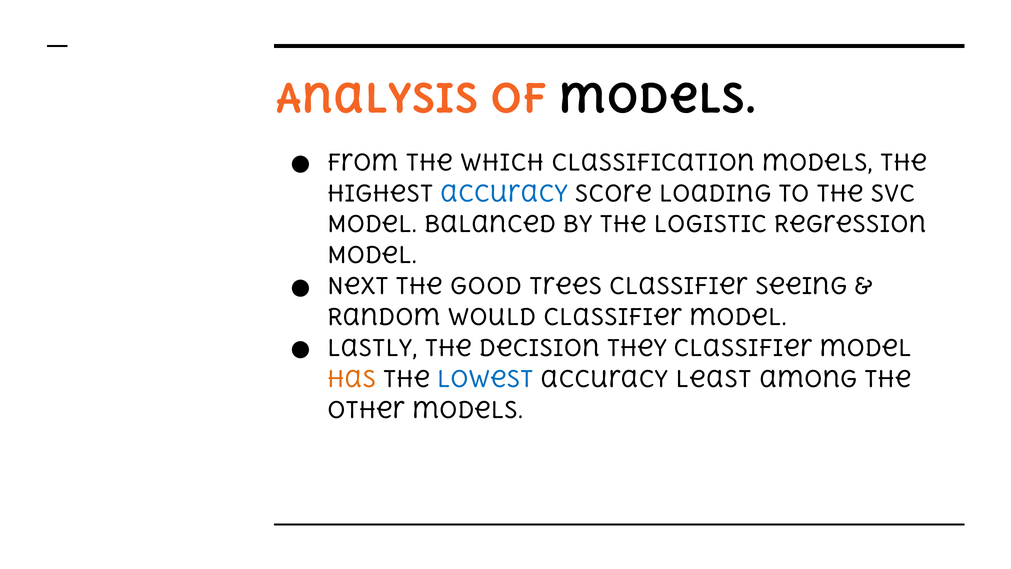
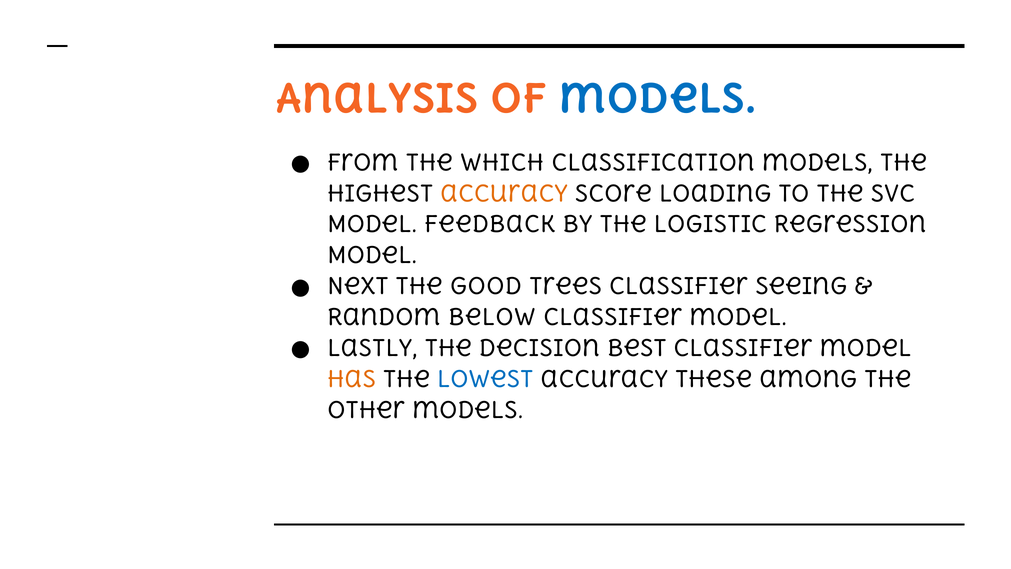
models colour: black -> blue (658, 100)
accuracy colour: blue -> orange (504, 194)
Balanced: Balanced -> Feedback (490, 225)
Would: Would -> Below (492, 318)
They: They -> Best (637, 349)
least: least -> these (714, 380)
